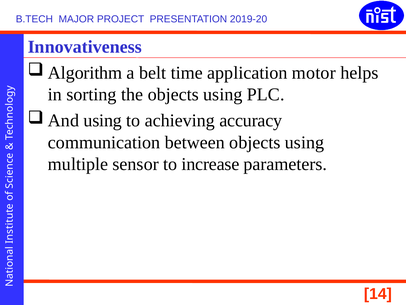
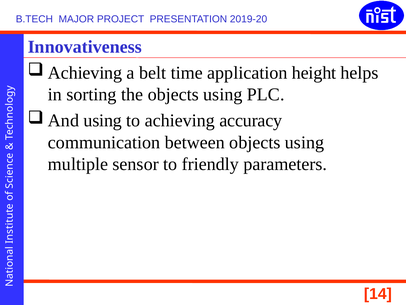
Algorithm: Algorithm -> Achieving (85, 73)
motor: motor -> height (314, 73)
increase: increase -> friendly (210, 164)
